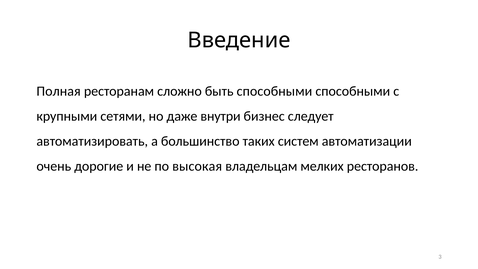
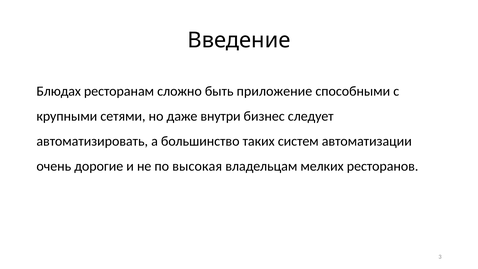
Полная: Полная -> Блюдах (59, 91)
быть способными: способными -> приложение (274, 91)
